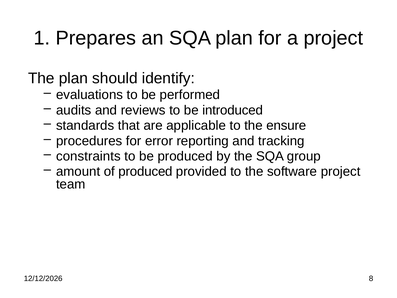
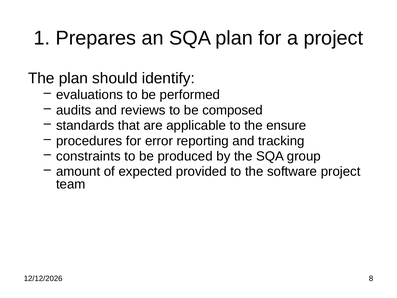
introduced: introduced -> composed (233, 110)
of produced: produced -> expected (145, 171)
